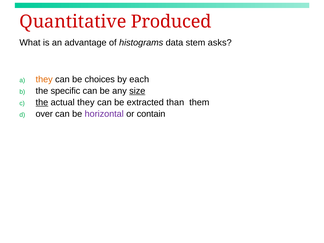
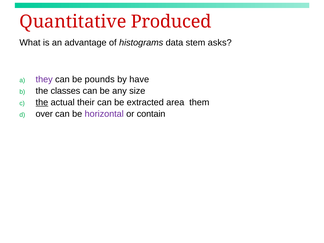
they colour: orange -> purple (44, 79)
choices: choices -> pounds (100, 79)
each: each -> have (139, 79)
specific: specific -> classes (65, 91)
size underline: present -> none (137, 91)
actual they: they -> their (86, 102)
than: than -> area (175, 102)
